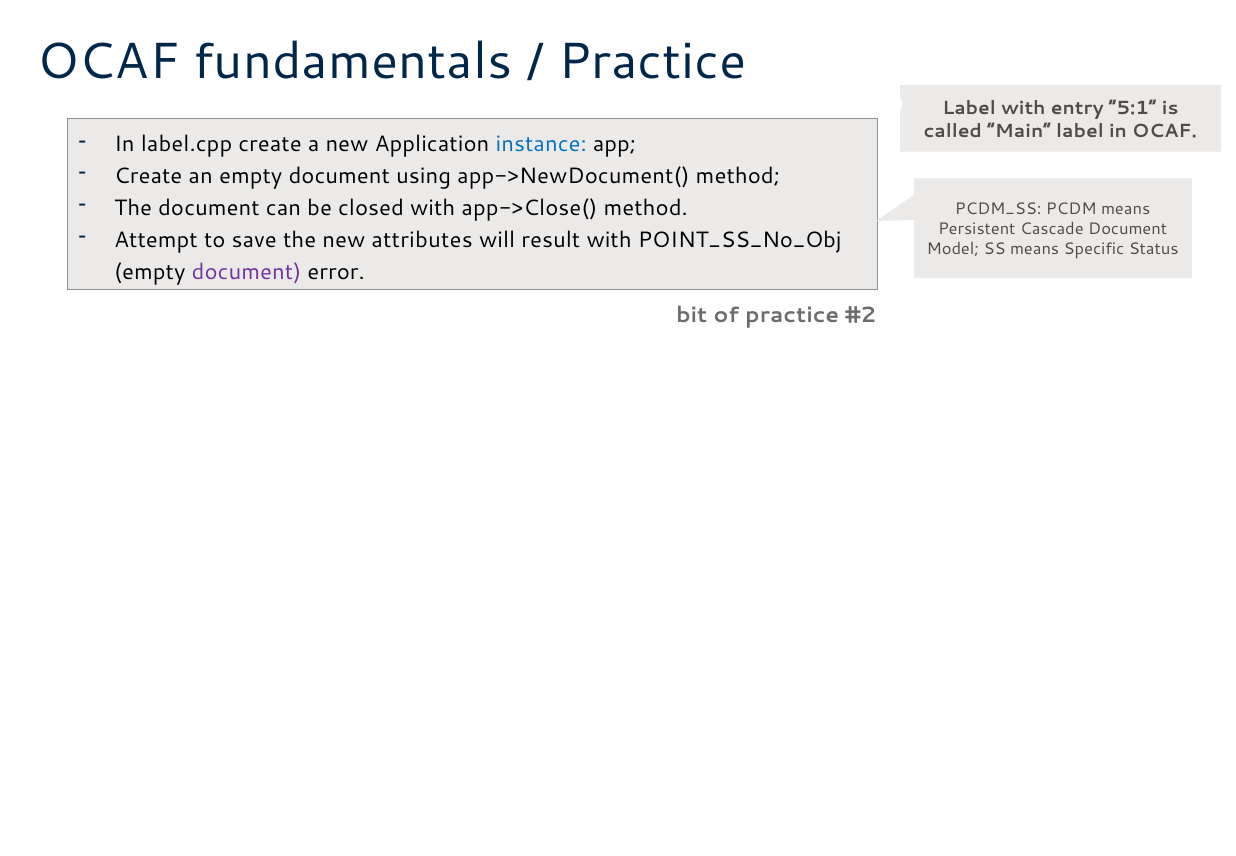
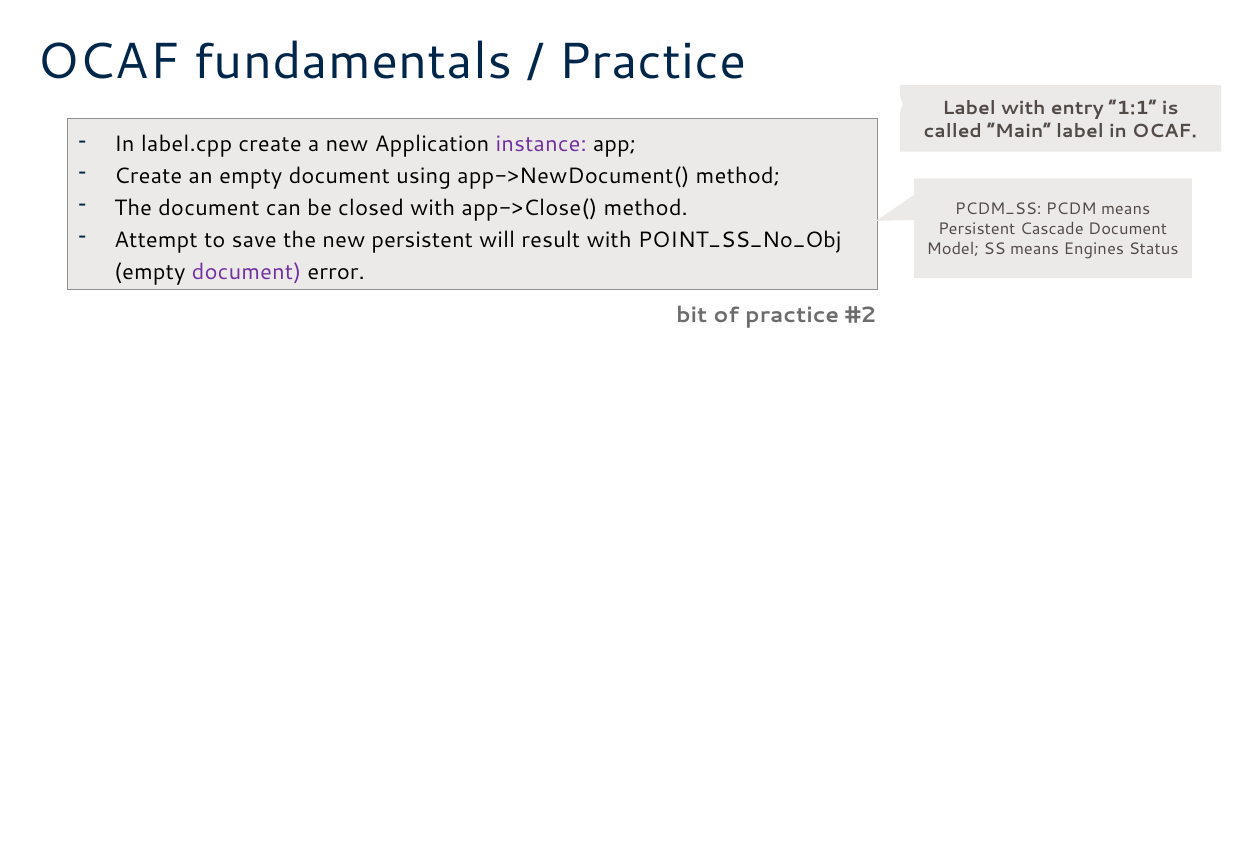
5:1: 5:1 -> 1:1 (1133, 108)
instance colour: blue -> purple (541, 144)
new attributes: attributes -> persistent (422, 240)
Specific: Specific -> Engines (1094, 249)
